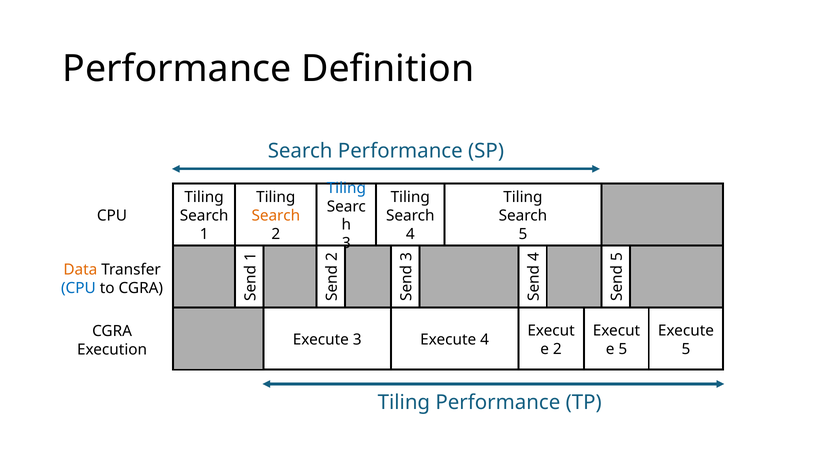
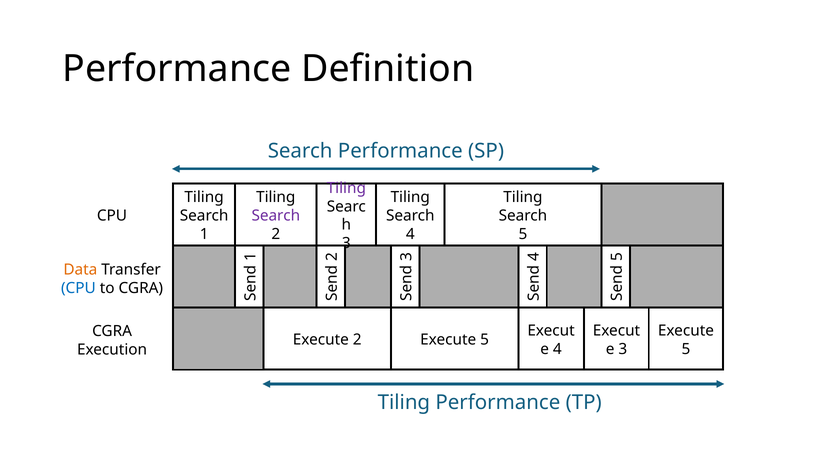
Tiling colour: blue -> purple (346, 188)
Search colour: orange -> purple (276, 216)
Execute 3: 3 -> 2 (357, 340)
4: 4 -> 5 (485, 340)
2: 2 -> 4 (557, 349)
5: 5 -> 3 (623, 349)
